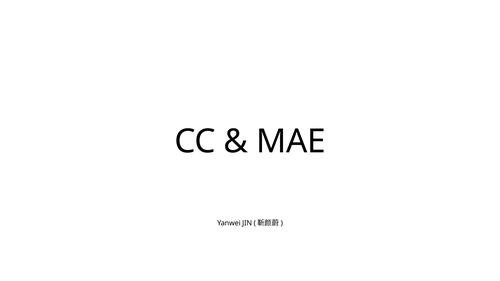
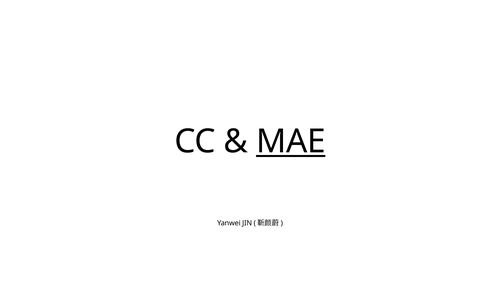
MAE underline: none -> present (291, 142)
